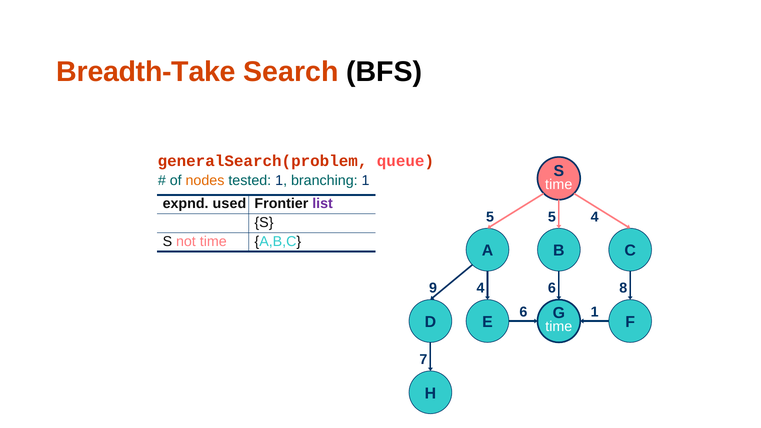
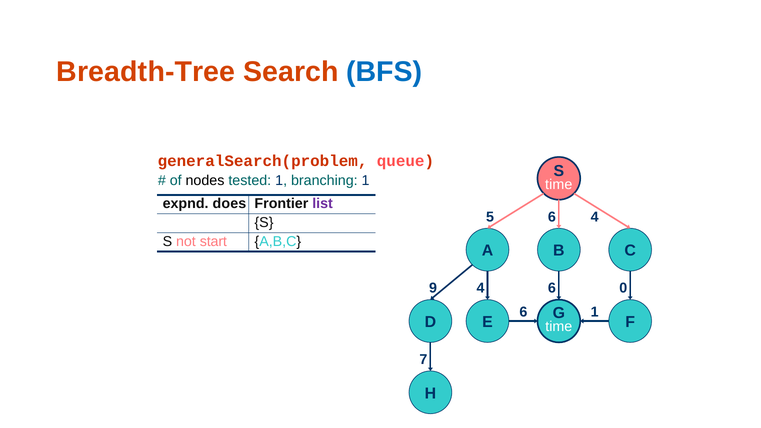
Breadth-Take: Breadth-Take -> Breadth-Tree (146, 72)
BFS colour: black -> blue (384, 72)
nodes colour: orange -> black (205, 180)
used: used -> does (229, 204)
5 5: 5 -> 6 (552, 217)
not time: time -> start (213, 241)
8: 8 -> 0 (623, 288)
